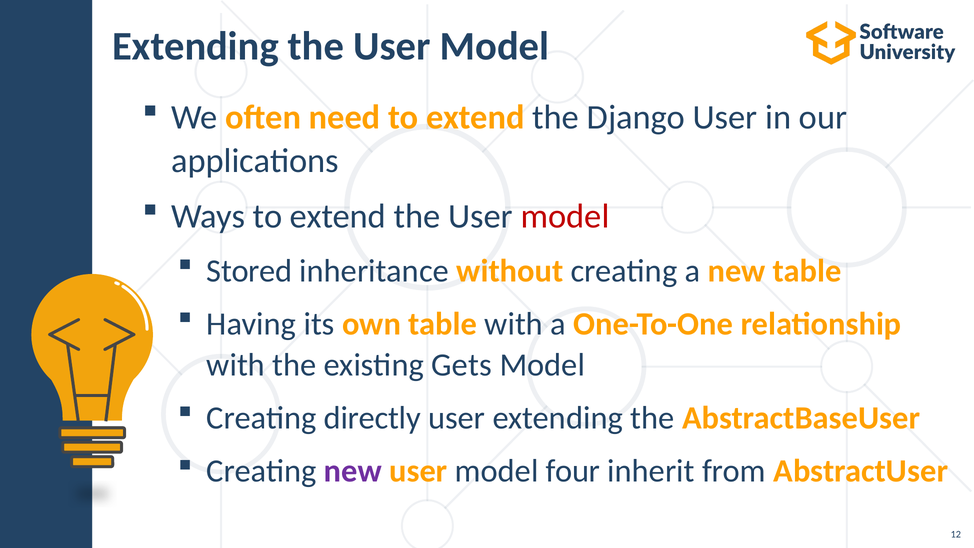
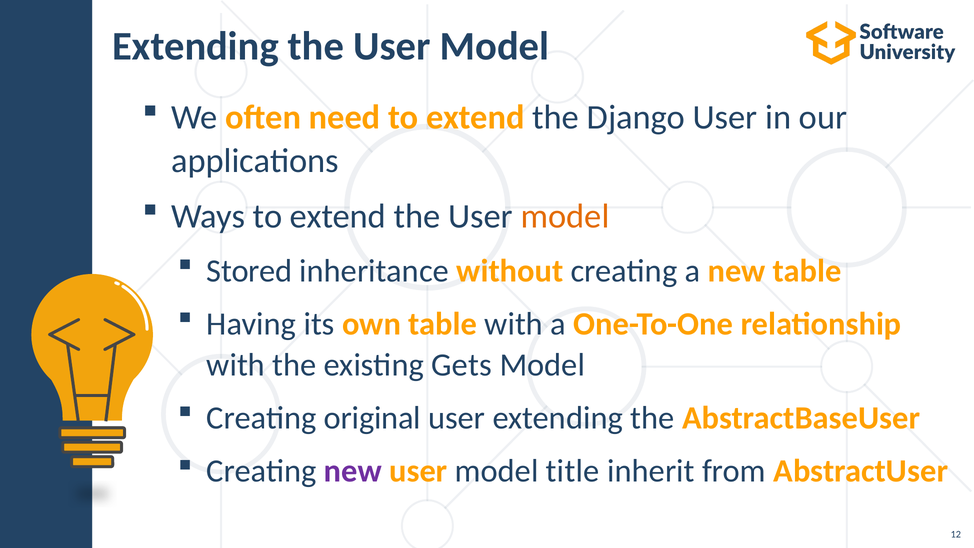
model colour: red -> orange (565, 217)
directly: directly -> original (372, 418)
four: four -> title (573, 471)
